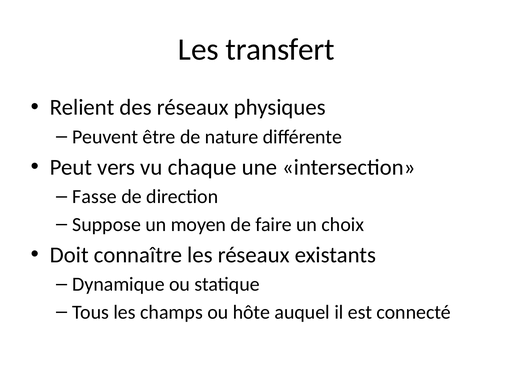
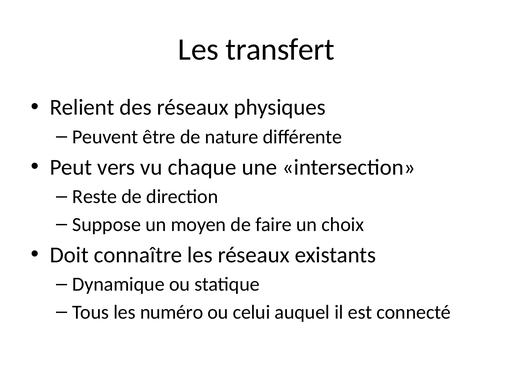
Fasse: Fasse -> Reste (95, 197)
champs: champs -> numéro (172, 312)
hôte: hôte -> celui (251, 312)
